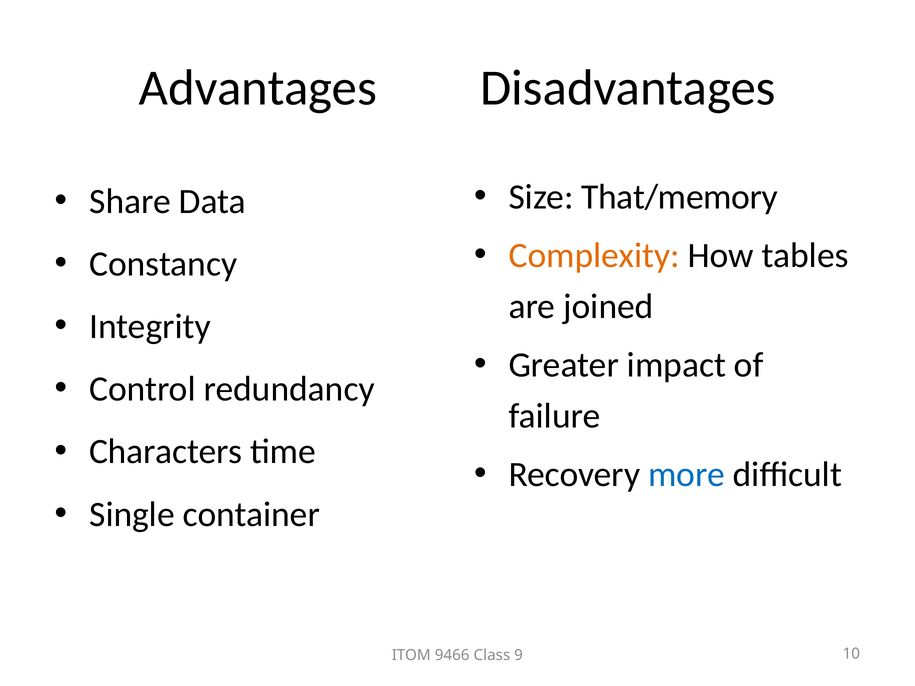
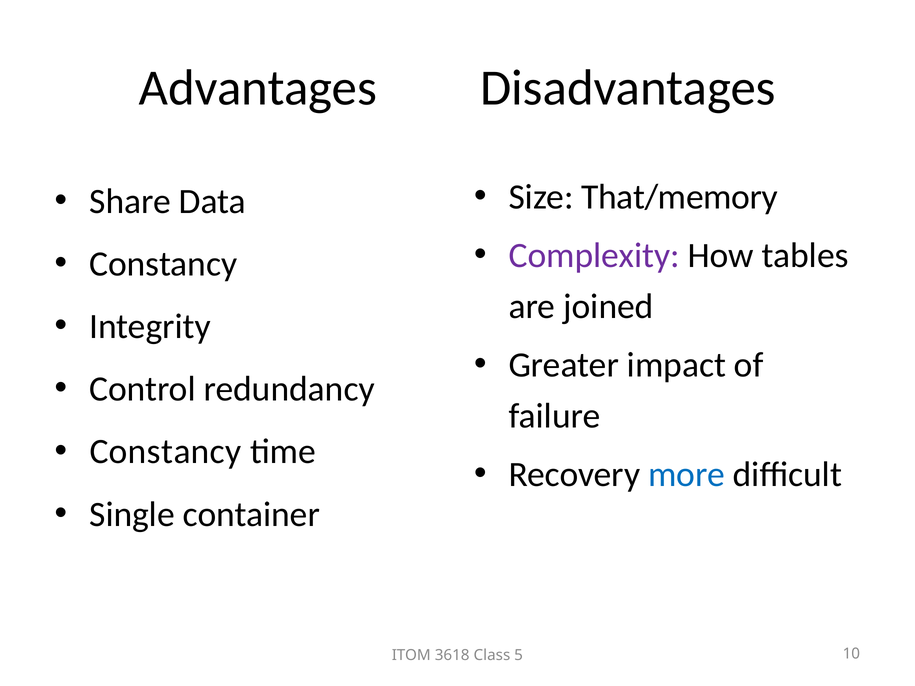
Complexity colour: orange -> purple (594, 255)
Characters: Characters -> Constancy (165, 452)
9466: 9466 -> 3618 (452, 655)
9: 9 -> 5 (518, 655)
